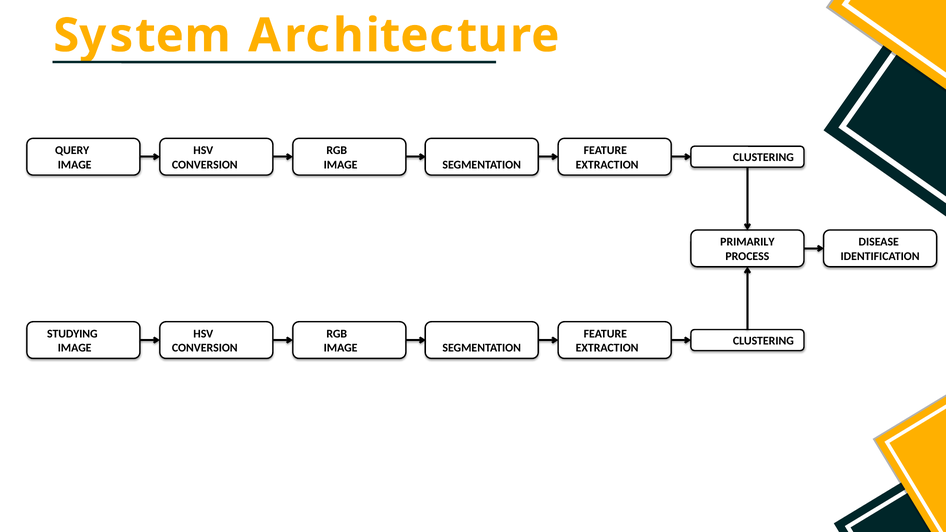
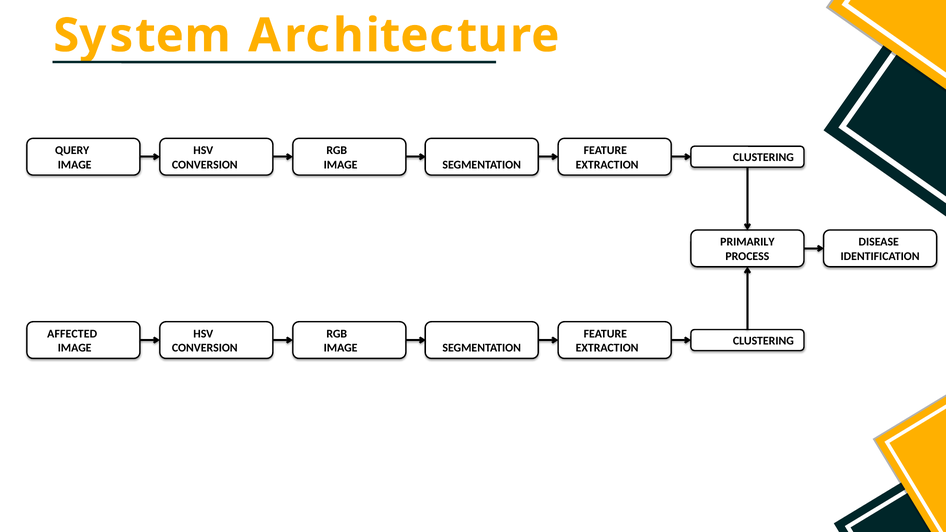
STUDYING: STUDYING -> AFFECTED (72, 334)
